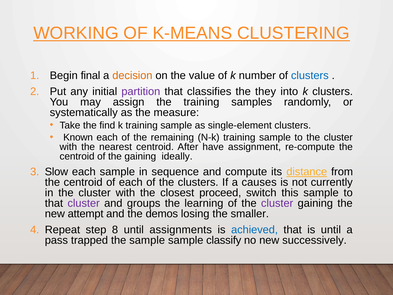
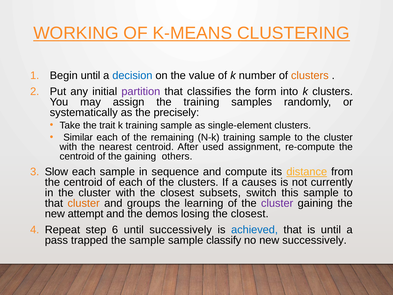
Begin final: final -> until (90, 76)
decision colour: orange -> blue (132, 76)
clusters colour: blue -> orange (310, 76)
they: they -> form (266, 91)
measure: measure -> precisely (176, 112)
find: find -> trait (107, 125)
Known: Known -> Similar (78, 137)
have: have -> used (213, 147)
ideally: ideally -> others (177, 156)
proceed: proceed -> subsets (220, 193)
cluster colour: purple -> orange (84, 203)
losing the smaller: smaller -> closest (250, 214)
8: 8 -> 6 (115, 230)
until assignments: assignments -> successively (181, 230)
